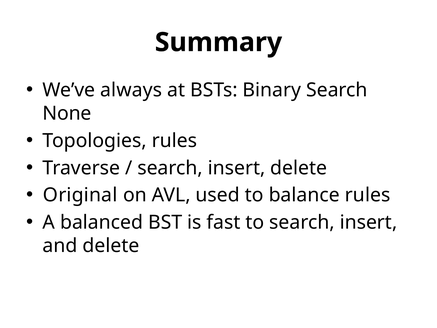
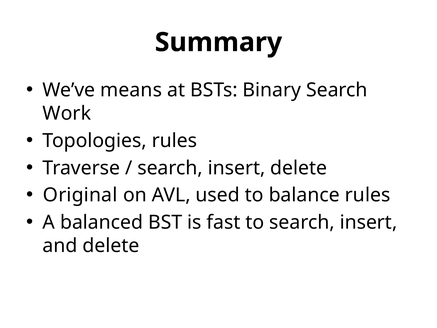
always: always -> means (131, 90)
None: None -> Work (67, 113)
